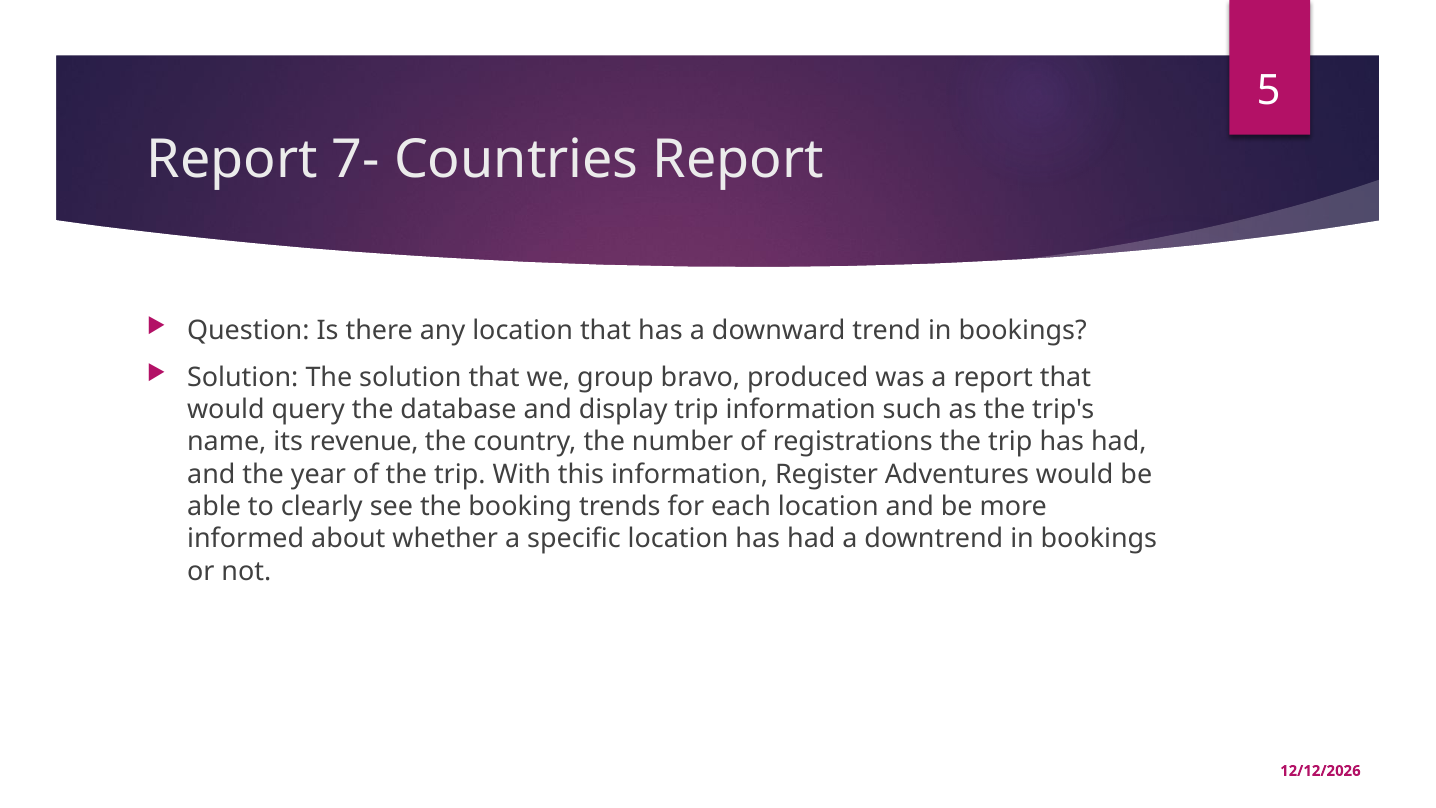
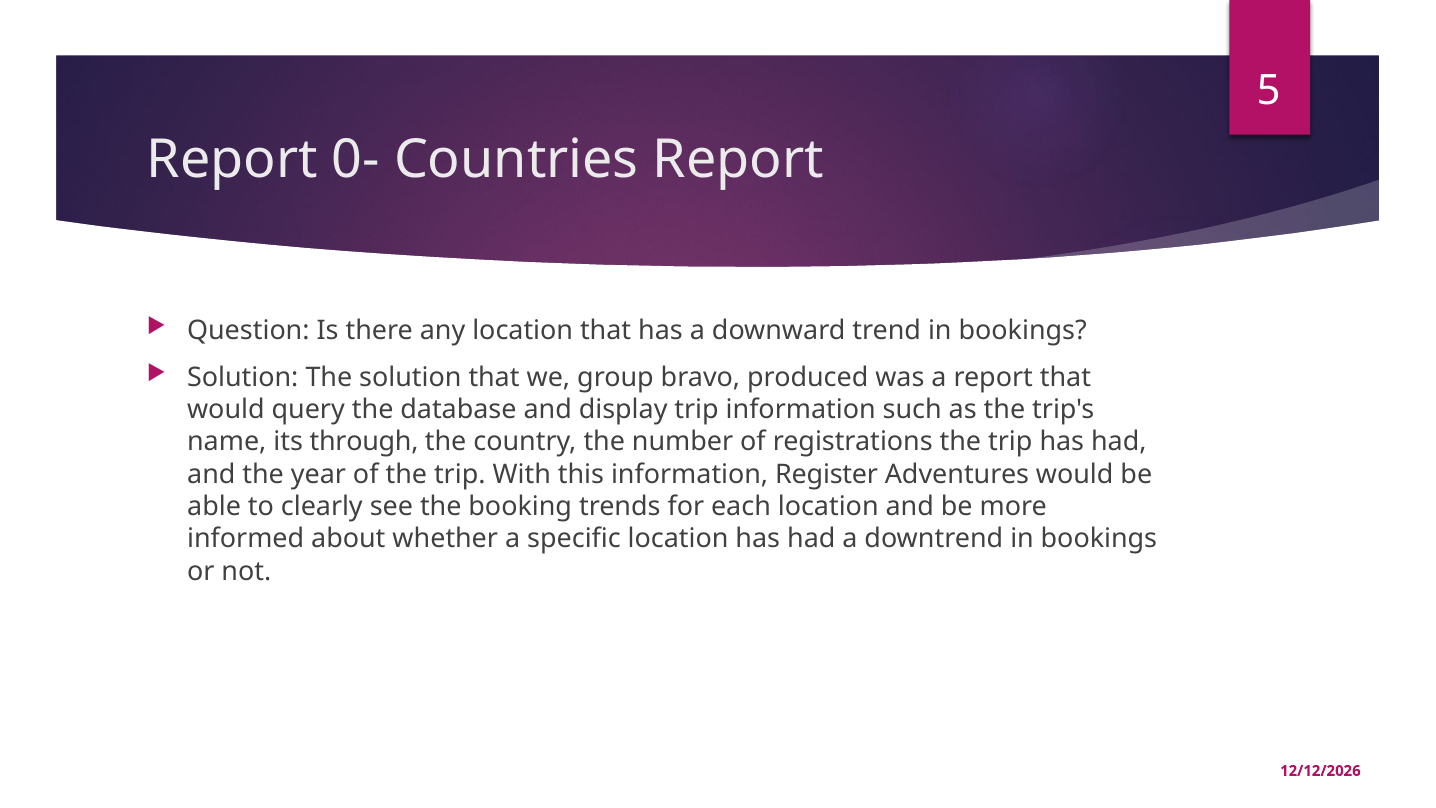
7-: 7- -> 0- (356, 160)
revenue: revenue -> through (364, 442)
